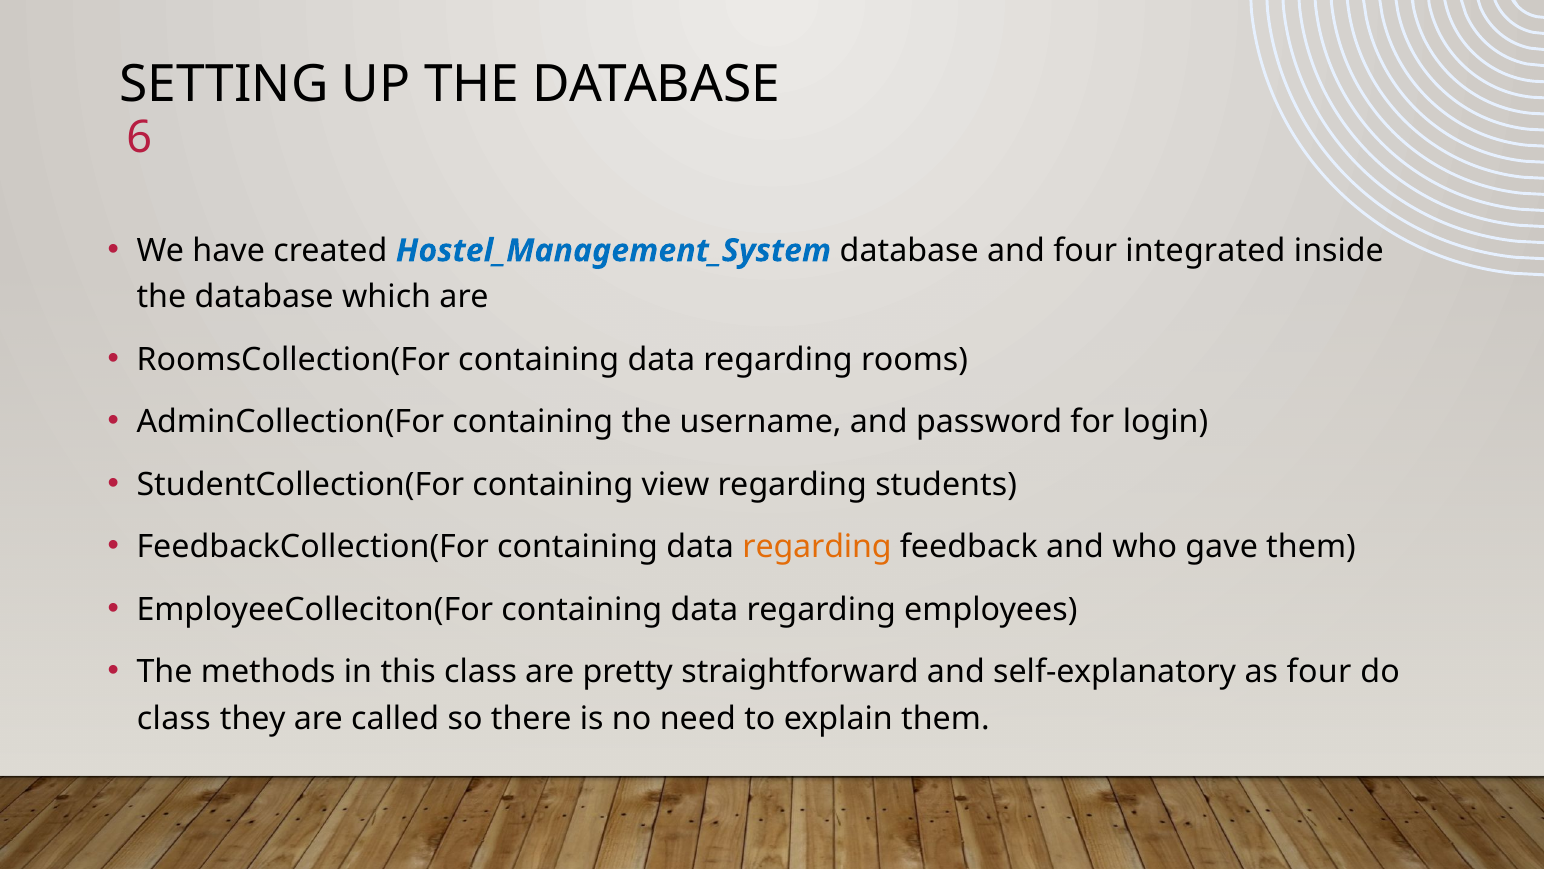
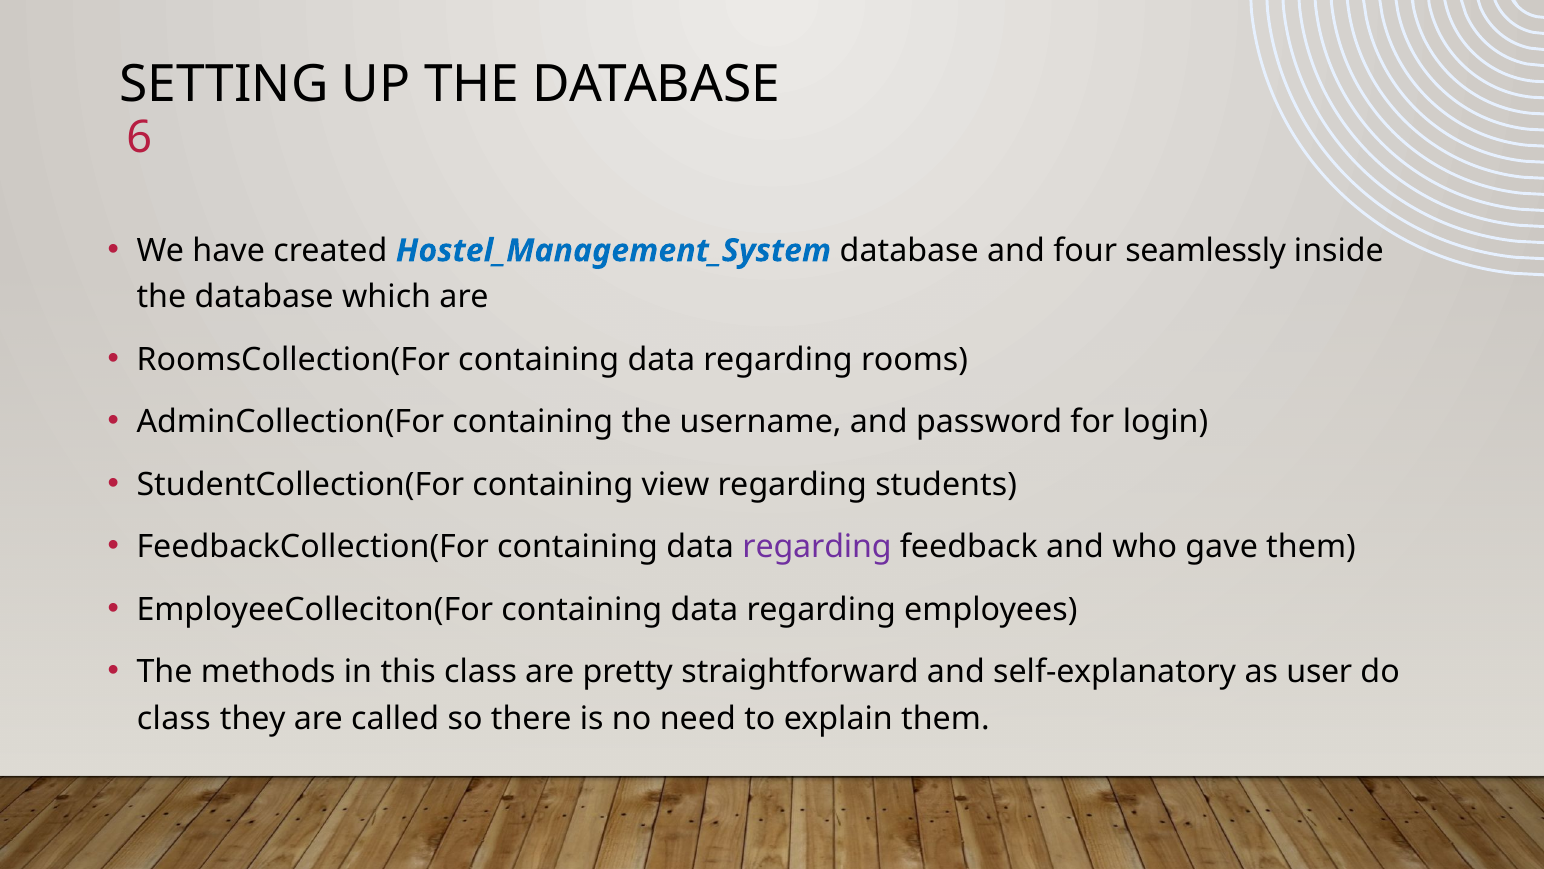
integrated: integrated -> seamlessly (1206, 251)
regarding colour: orange -> purple (817, 547)
as four: four -> user (1319, 672)
